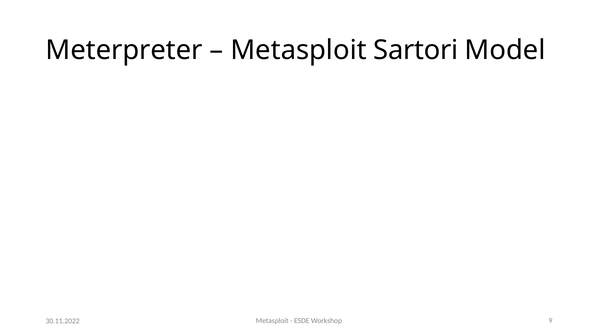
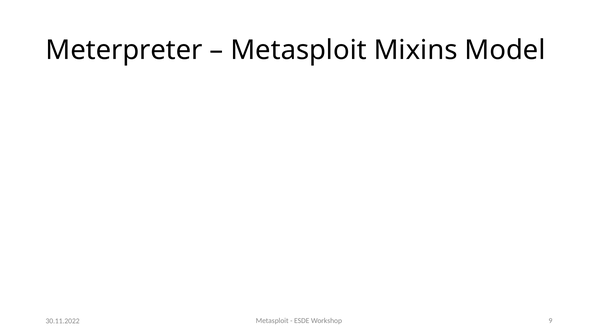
Sartori: Sartori -> Mixins (416, 50)
